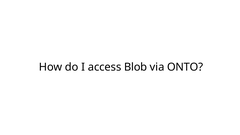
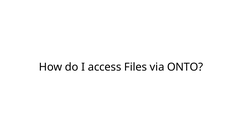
Blob: Blob -> Files (136, 67)
